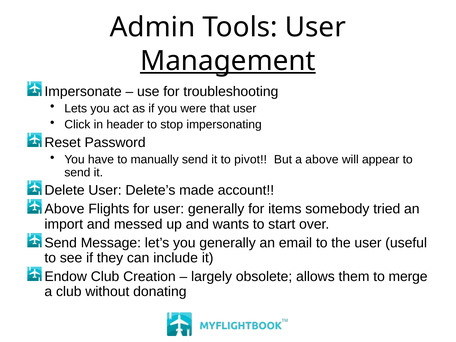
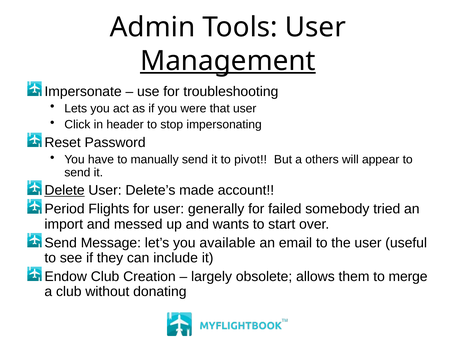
a above: above -> others (322, 159)
Delete underline: none -> present (65, 190)
Above: Above -> Period (65, 209)
items: items -> failed (285, 209)
you generally: generally -> available (228, 243)
